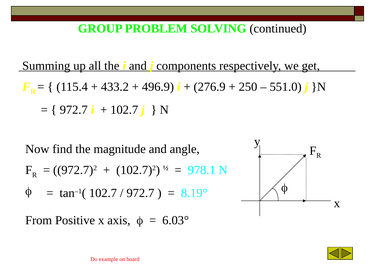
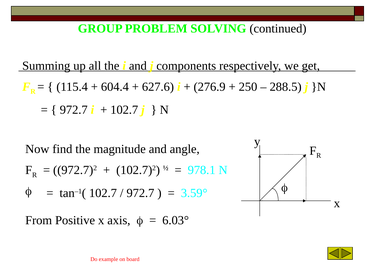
433.2: 433.2 -> 604.4 (115, 87)
496.9: 496.9 -> 627.6 (158, 87)
551.0: 551.0 -> 288.5 (286, 87)
8.19°: 8.19° -> 3.59° (194, 193)
